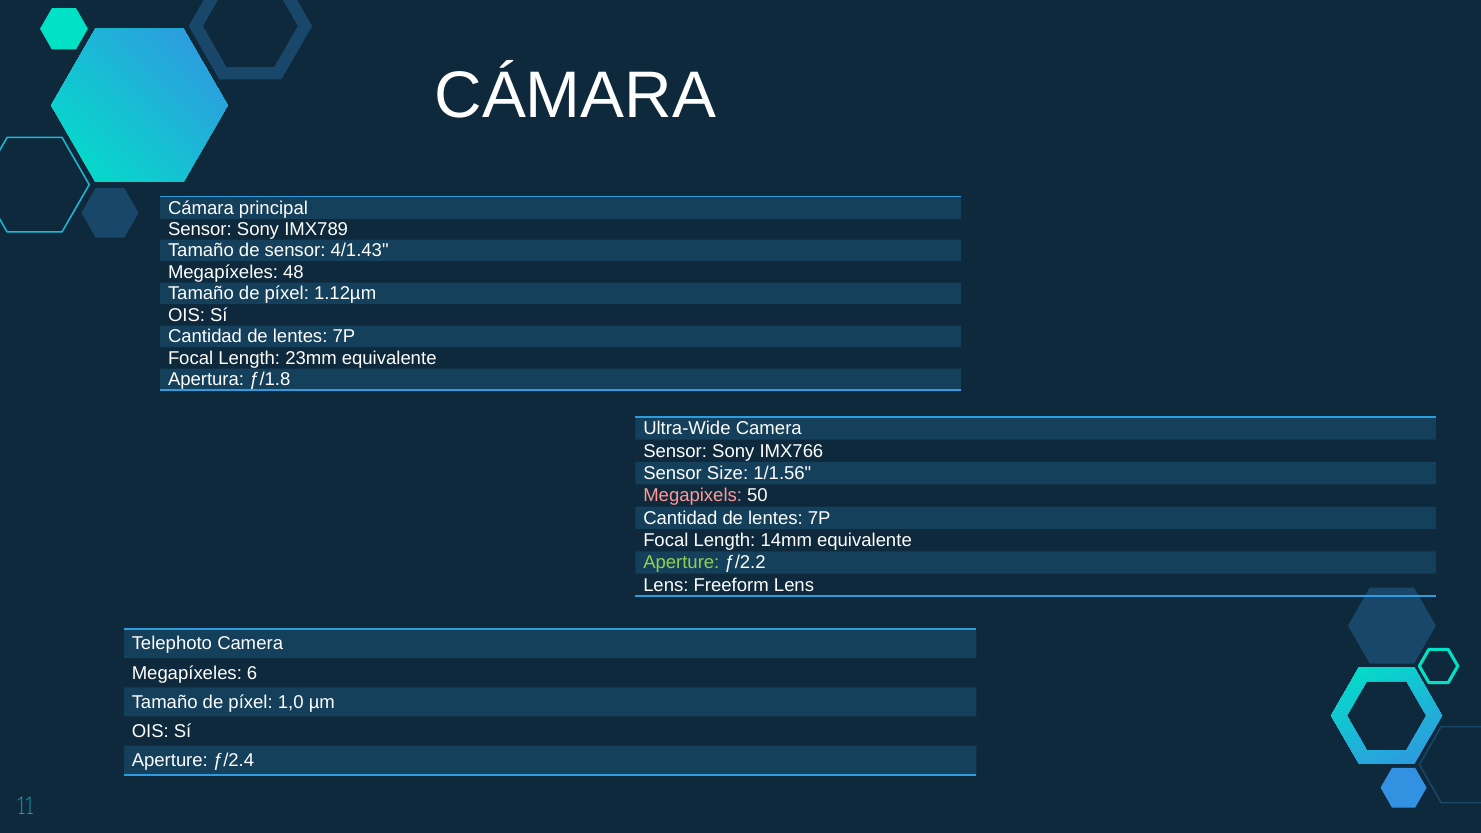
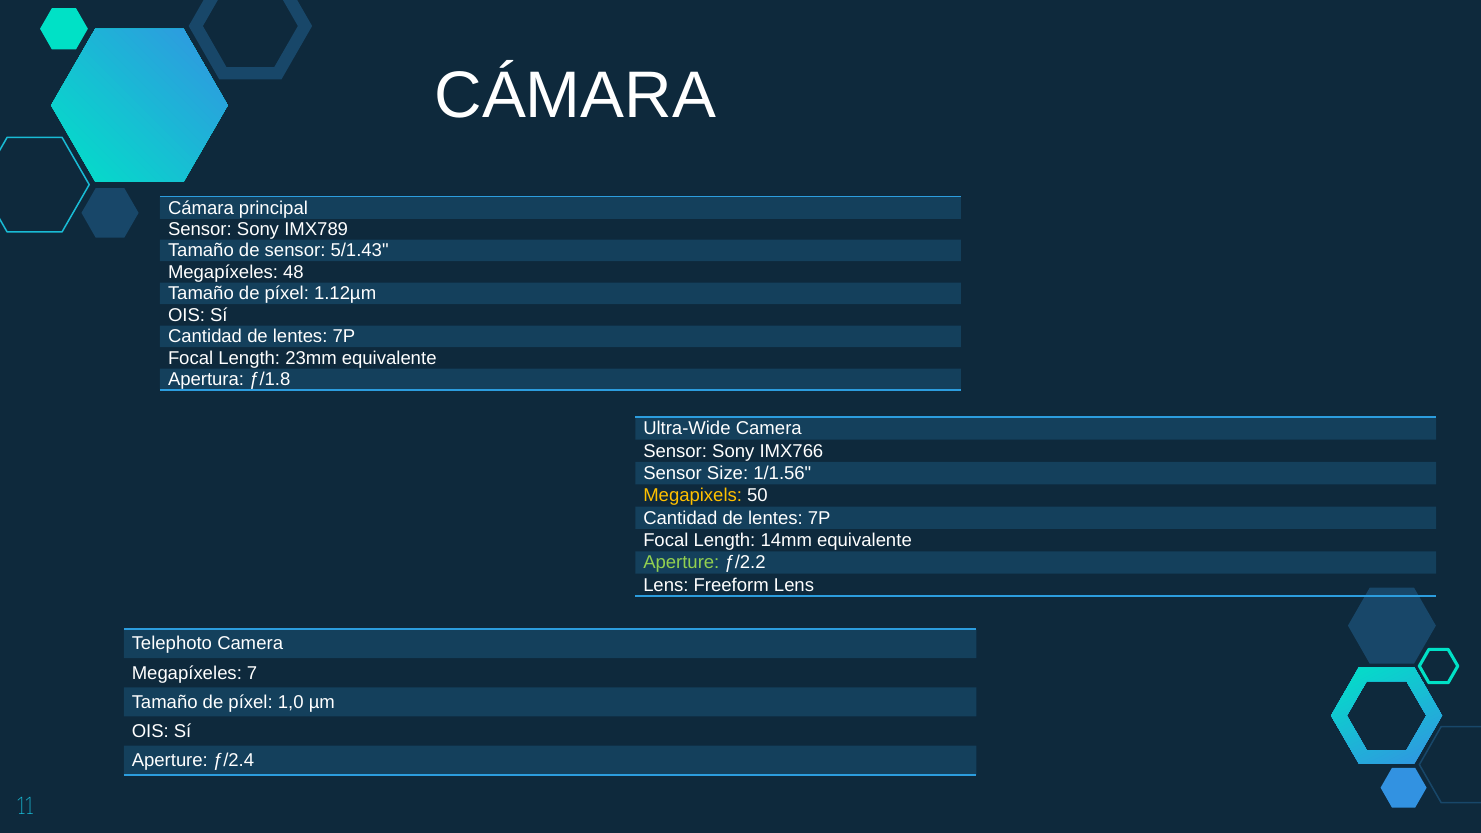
4/1.43: 4/1.43 -> 5/1.43 (360, 251)
Megapixels colour: pink -> yellow (693, 496)
6: 6 -> 7 (252, 673)
